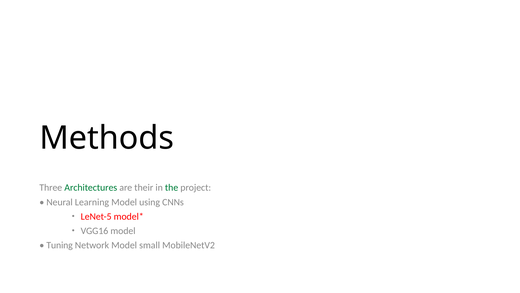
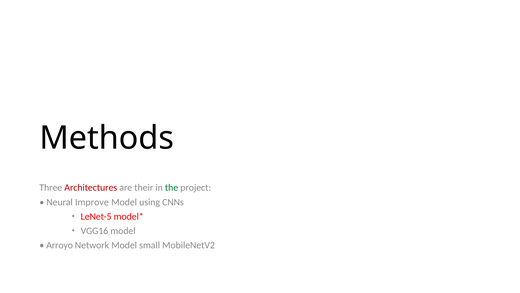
Architectures colour: green -> red (91, 187)
Learning: Learning -> Improve (92, 202)
Tuning: Tuning -> Arroyo (60, 245)
